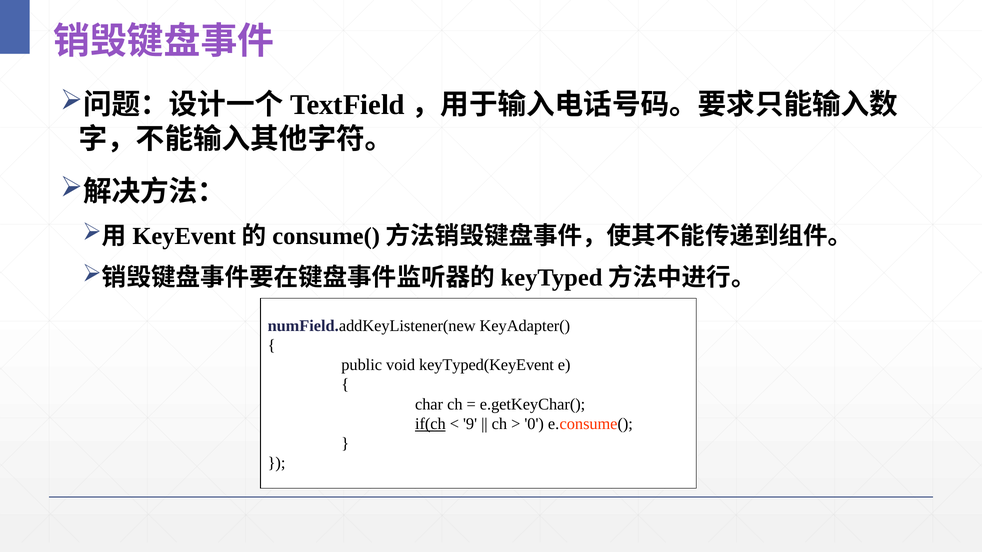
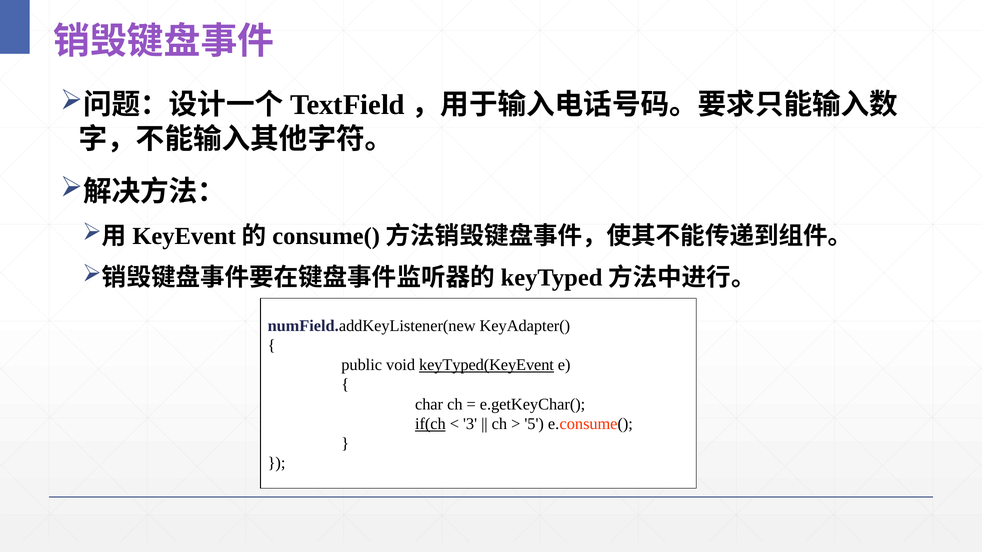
keyTyped(KeyEvent underline: none -> present (486, 365)
9: 9 -> 3 (470, 424)
0: 0 -> 5 (534, 424)
